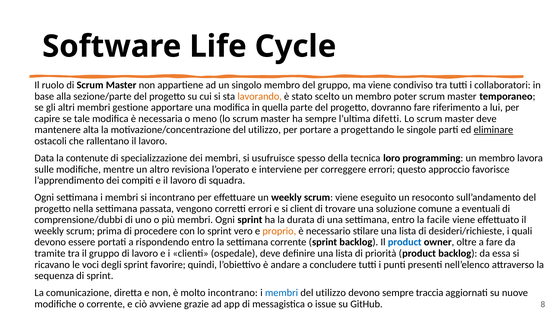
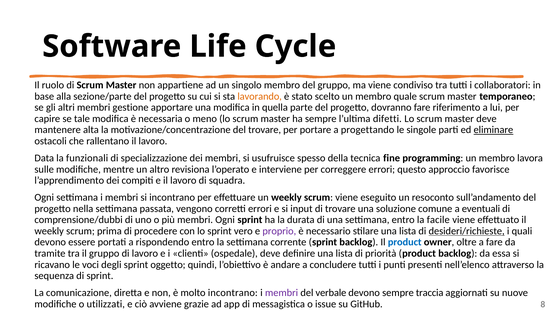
poter: poter -> quale (405, 96)
motivazione/concentrazione del utilizzo: utilizzo -> trovare (265, 130)
contenute: contenute -> funzionali (87, 158)
loro: loro -> fine (392, 158)
client: client -> input (301, 209)
proprio colour: orange -> purple (279, 231)
desideri/richieste underline: none -> present (467, 231)
favorire: favorire -> oggetto (168, 265)
membri colour: blue -> purple (282, 293)
utilizzo: utilizzo -> verbale (331, 293)
o corrente: corrente -> utilizzati (106, 304)
